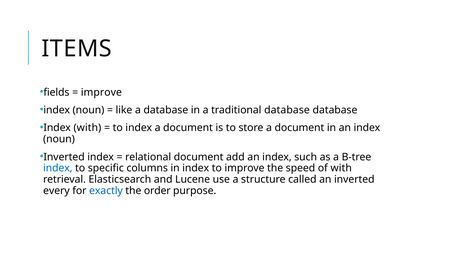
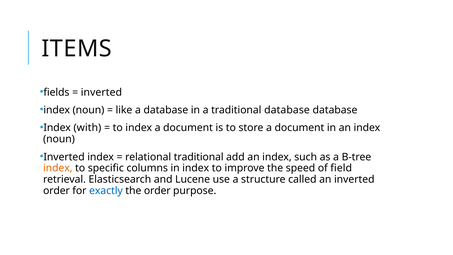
improve: improve -> inverted (101, 92)
relational document: document -> traditional (199, 157)
index colour: blue -> orange (58, 168)
of with: with -> field (341, 168)
every: every -> order (56, 190)
